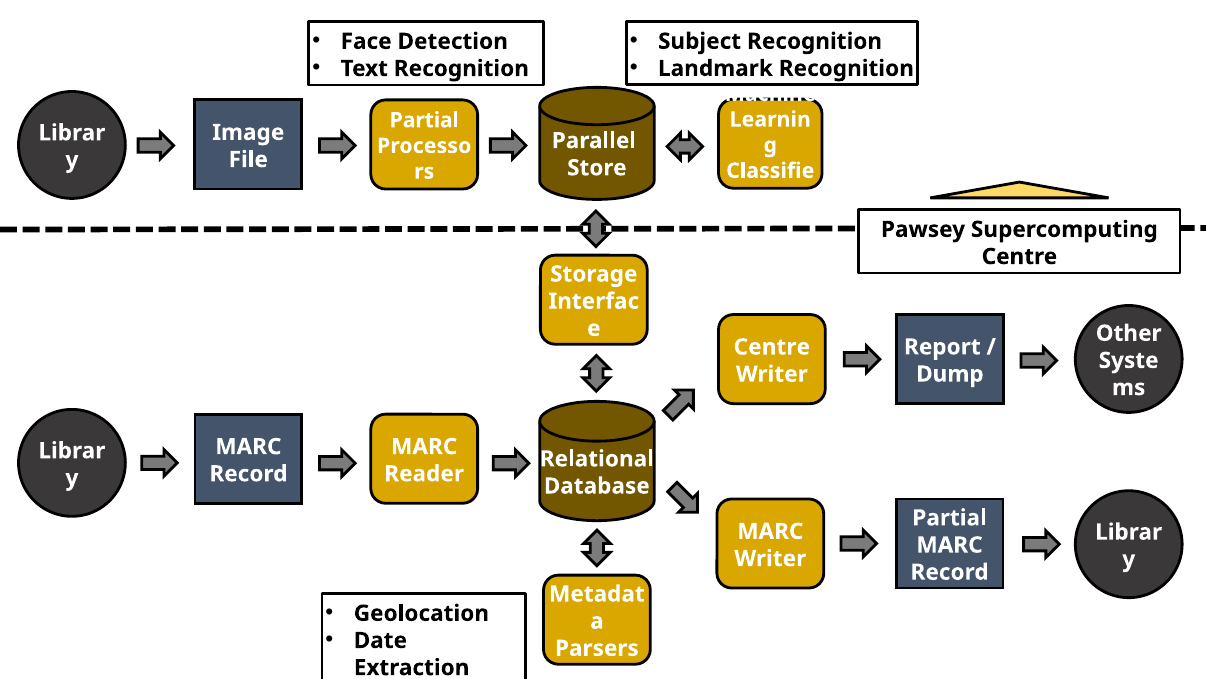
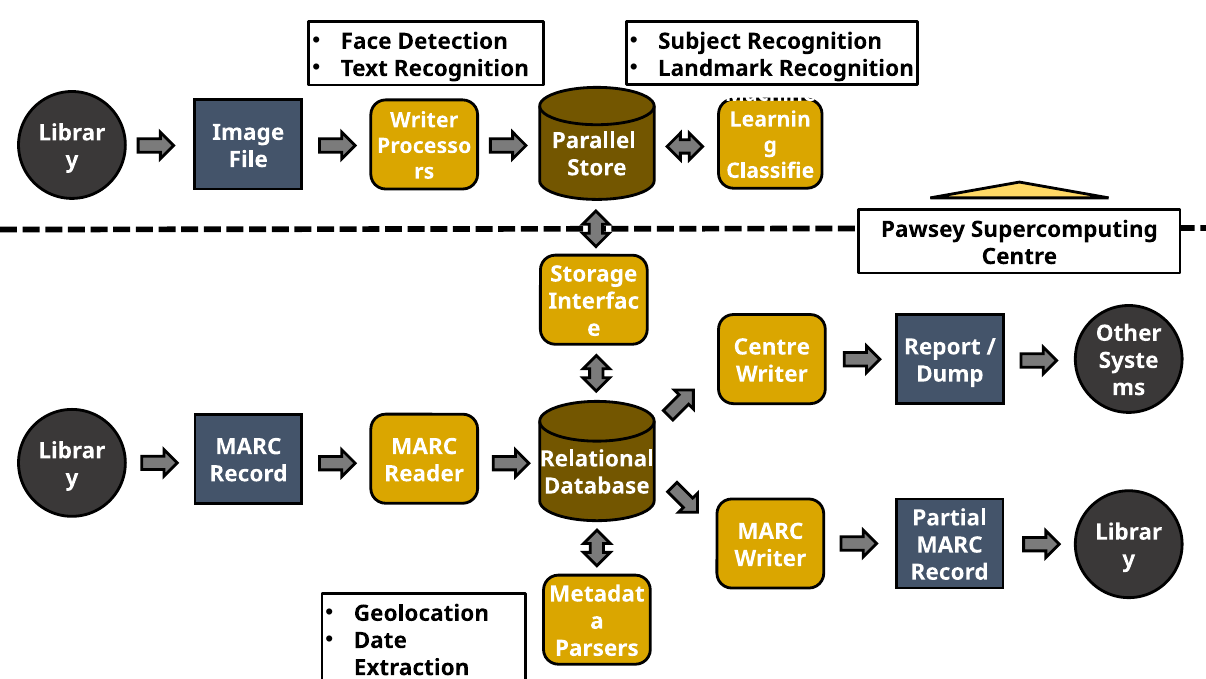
Partial: Partial -> Writer (424, 120)
